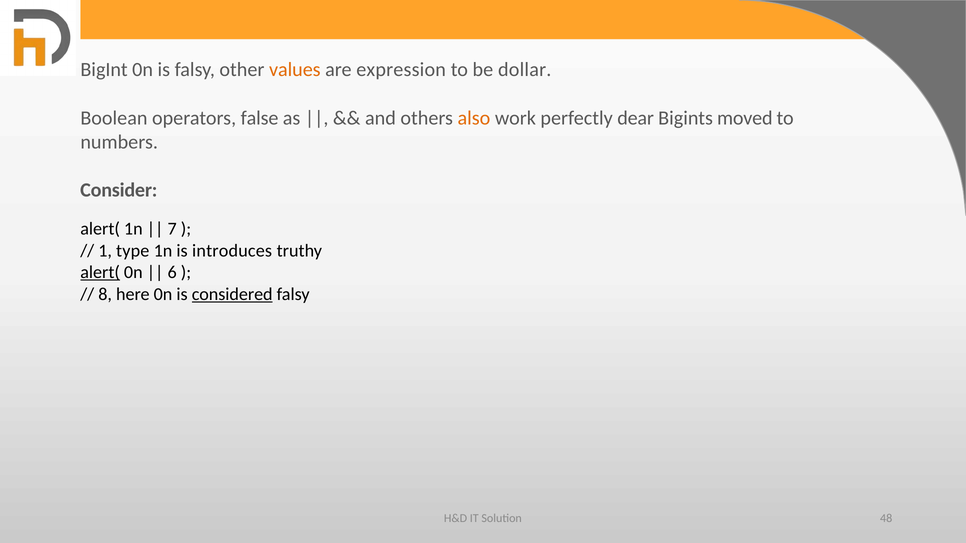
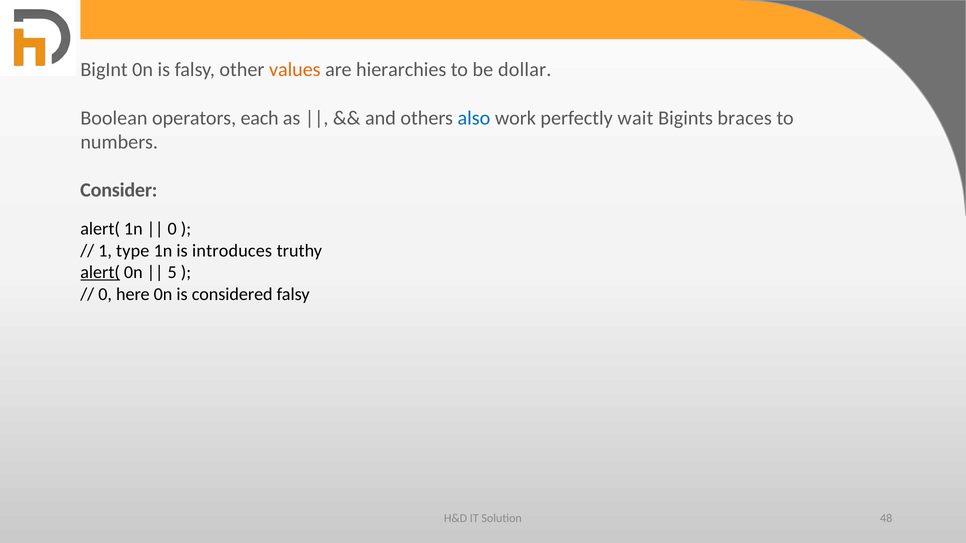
expression: expression -> hierarchies (401, 70)
false: false -> each (260, 118)
also colour: orange -> blue (474, 118)
dear: dear -> wait (635, 118)
moved: moved -> braces (745, 118)
7: 7 -> 0 (172, 229)
6: 6 -> 5 (172, 272)
8: 8 -> 0 (105, 294)
considered underline: present -> none (232, 294)
